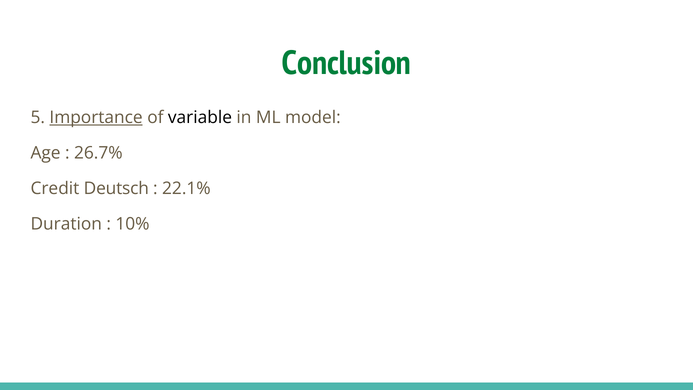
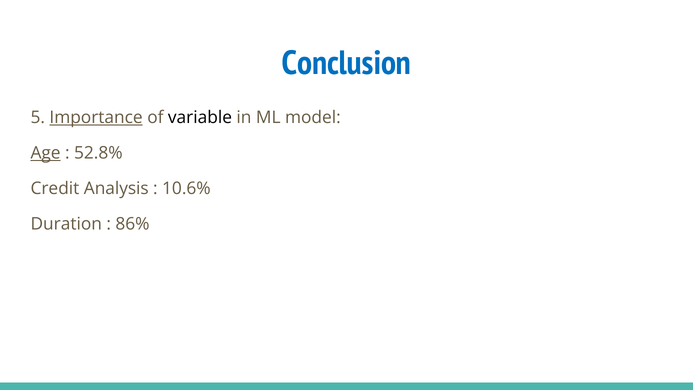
Conclusion colour: green -> blue (346, 63)
Age underline: none -> present (46, 153)
26.7%: 26.7% -> 52.8% (98, 153)
Deutsch: Deutsch -> Analysis (116, 189)
22.1%: 22.1% -> 10.6% (186, 189)
10%: 10% -> 86% (133, 224)
